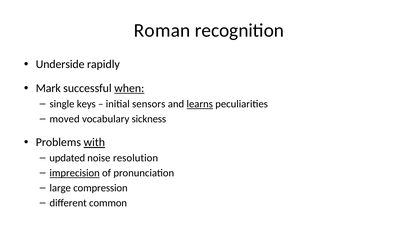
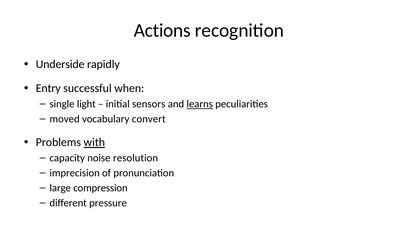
Roman: Roman -> Actions (162, 30)
Mark: Mark -> Entry (48, 88)
when underline: present -> none (129, 88)
keys: keys -> light (86, 104)
sickness: sickness -> convert (149, 119)
updated: updated -> capacity (67, 158)
imprecision underline: present -> none (75, 173)
common: common -> pressure (108, 203)
